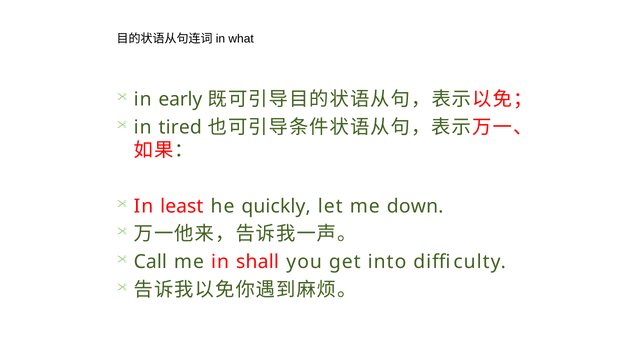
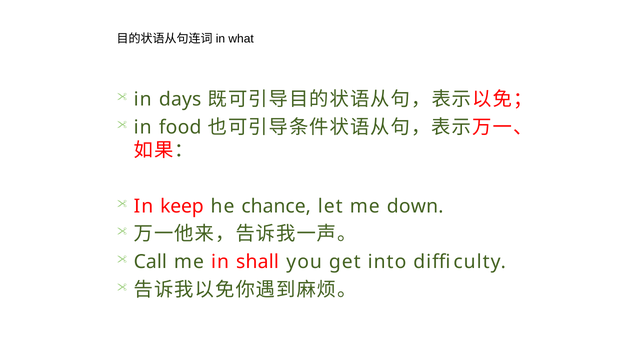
early: early -> days (180, 99)
tired: tired -> food (180, 127)
least: least -> keep (182, 206)
quickly: quickly -> chance (276, 206)
